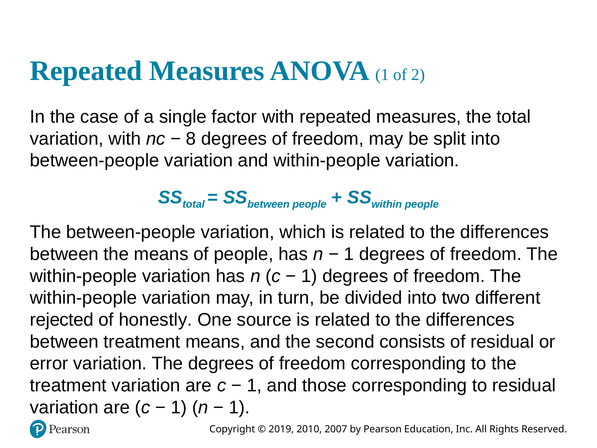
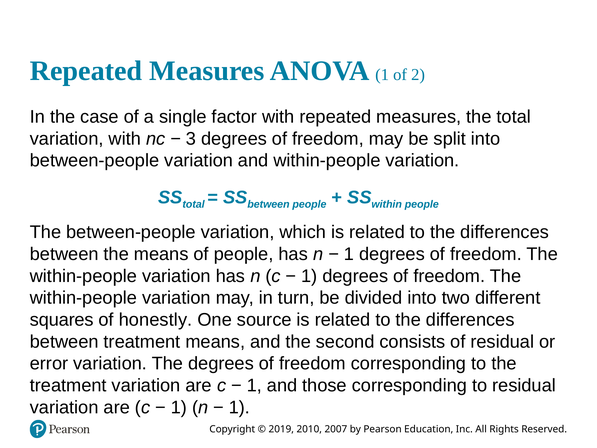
8: 8 -> 3 (191, 139)
rejected: rejected -> squares (62, 320)
